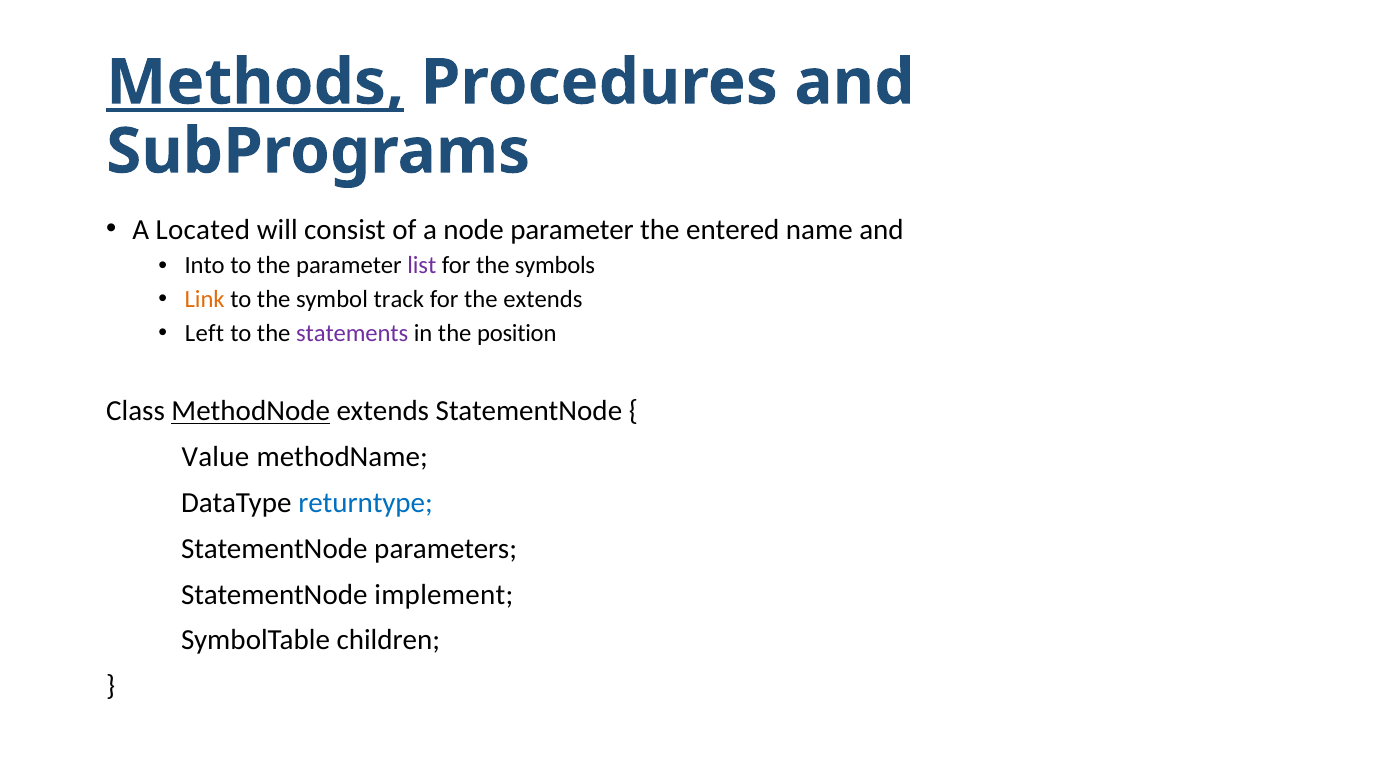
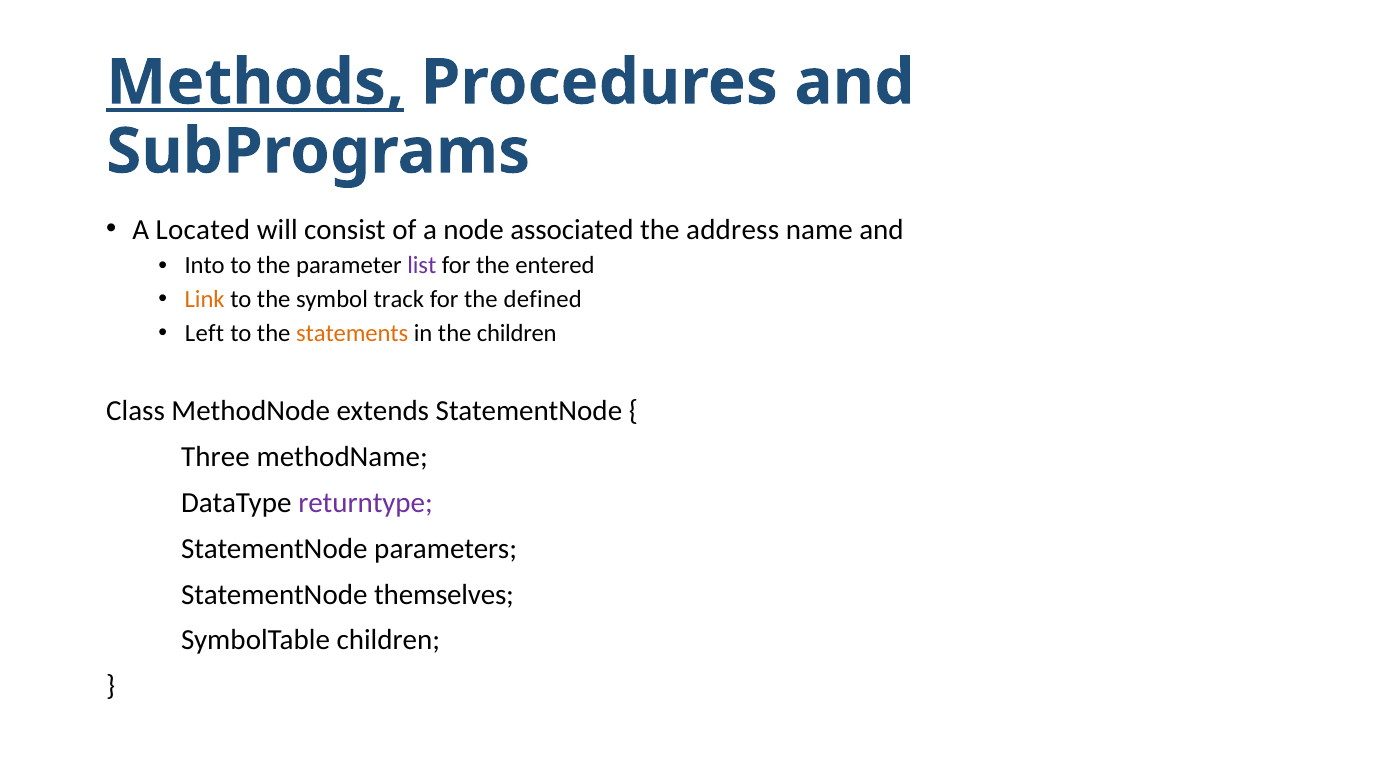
node parameter: parameter -> associated (572, 229)
entered: entered -> address (733, 229)
symbols: symbols -> entered (555, 266)
the extends: extends -> defined (543, 299)
statements colour: purple -> orange (352, 333)
the position: position -> children (517, 333)
MethodNode underline: present -> none (251, 411)
Value: Value -> Three (216, 457)
returntype colour: blue -> purple (366, 502)
implement: implement -> themselves (444, 594)
